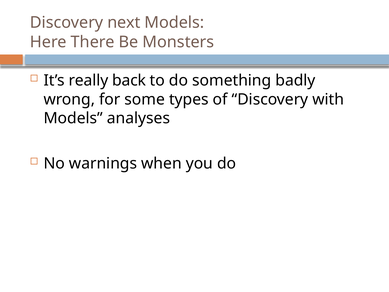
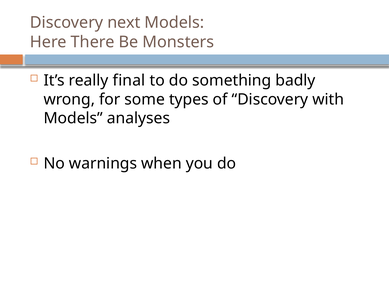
back: back -> final (129, 80)
